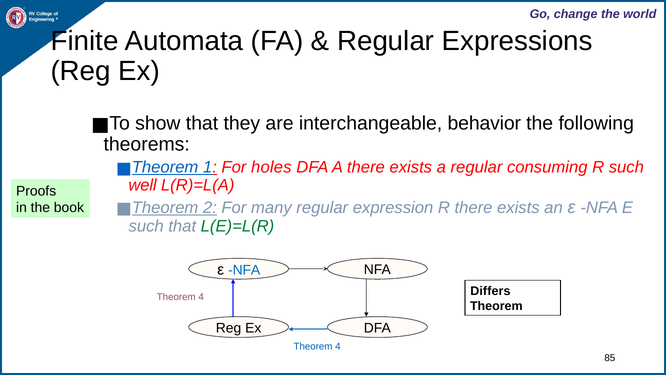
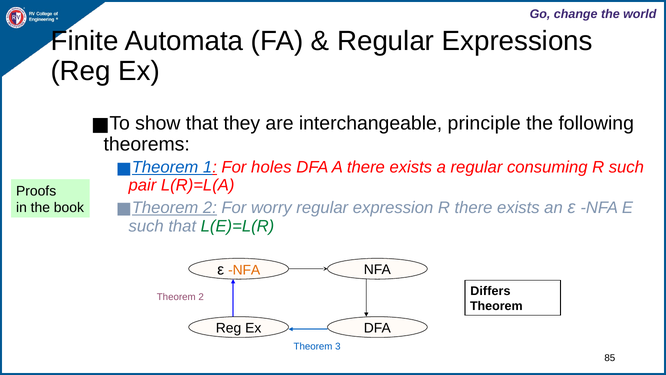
behavior: behavior -> principle (484, 123)
well: well -> pair (142, 185)
many: many -> worry (271, 208)
NFA colour: blue -> orange (244, 270)
4: 4 -> 2 (201, 297)
4: 4 -> 3 (338, 346)
